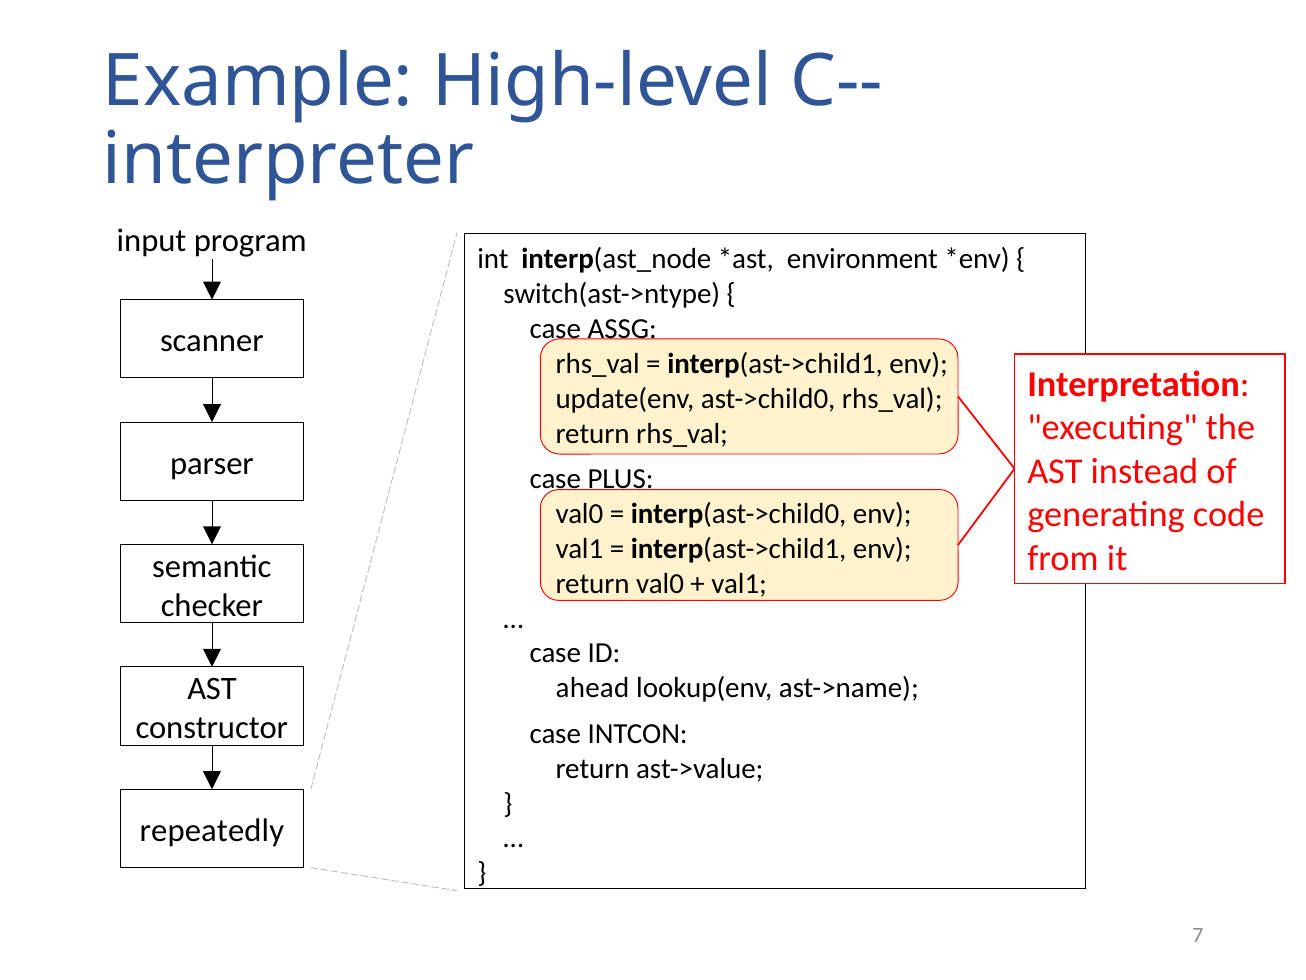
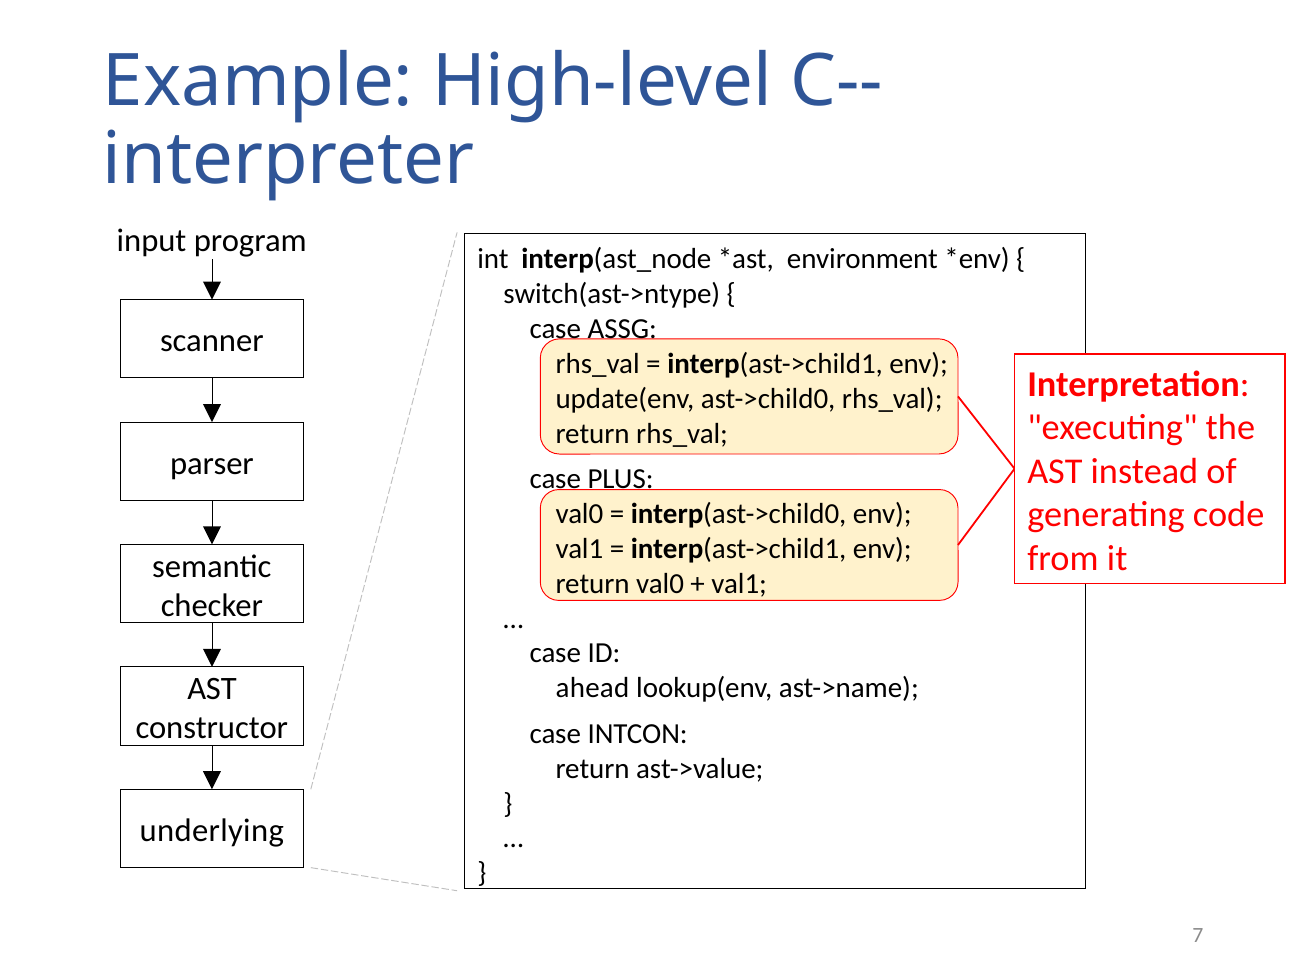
repeatedly: repeatedly -> underlying (212, 830)
